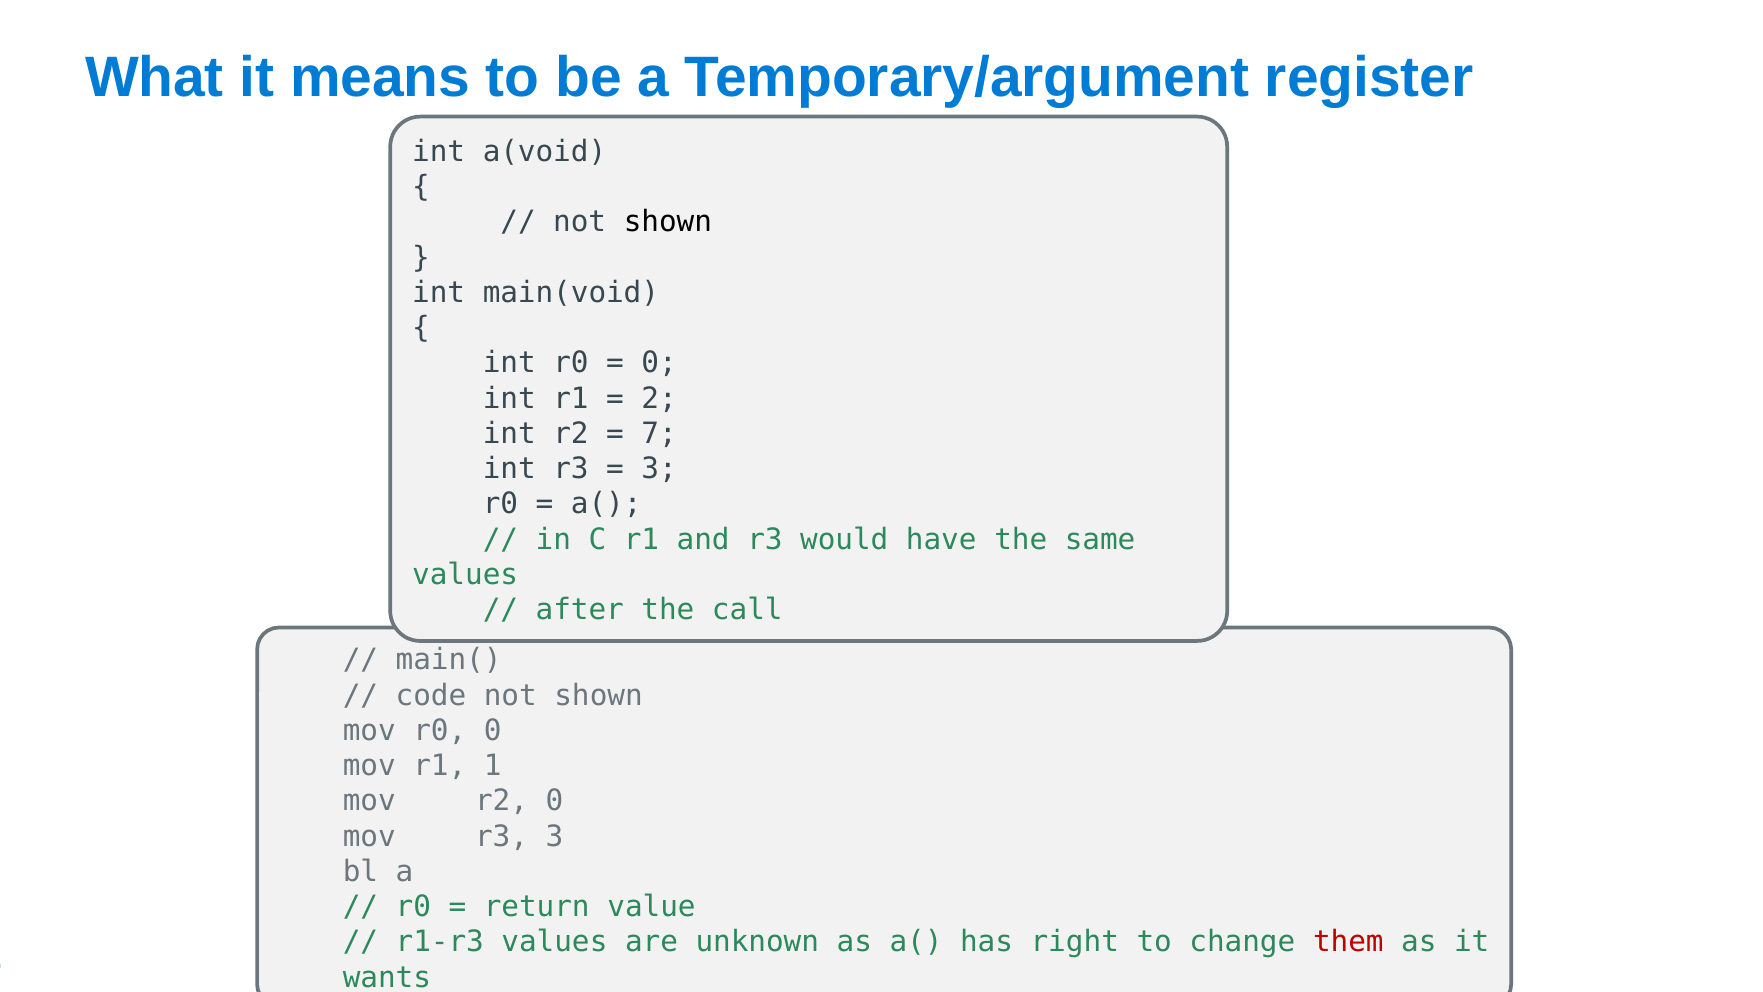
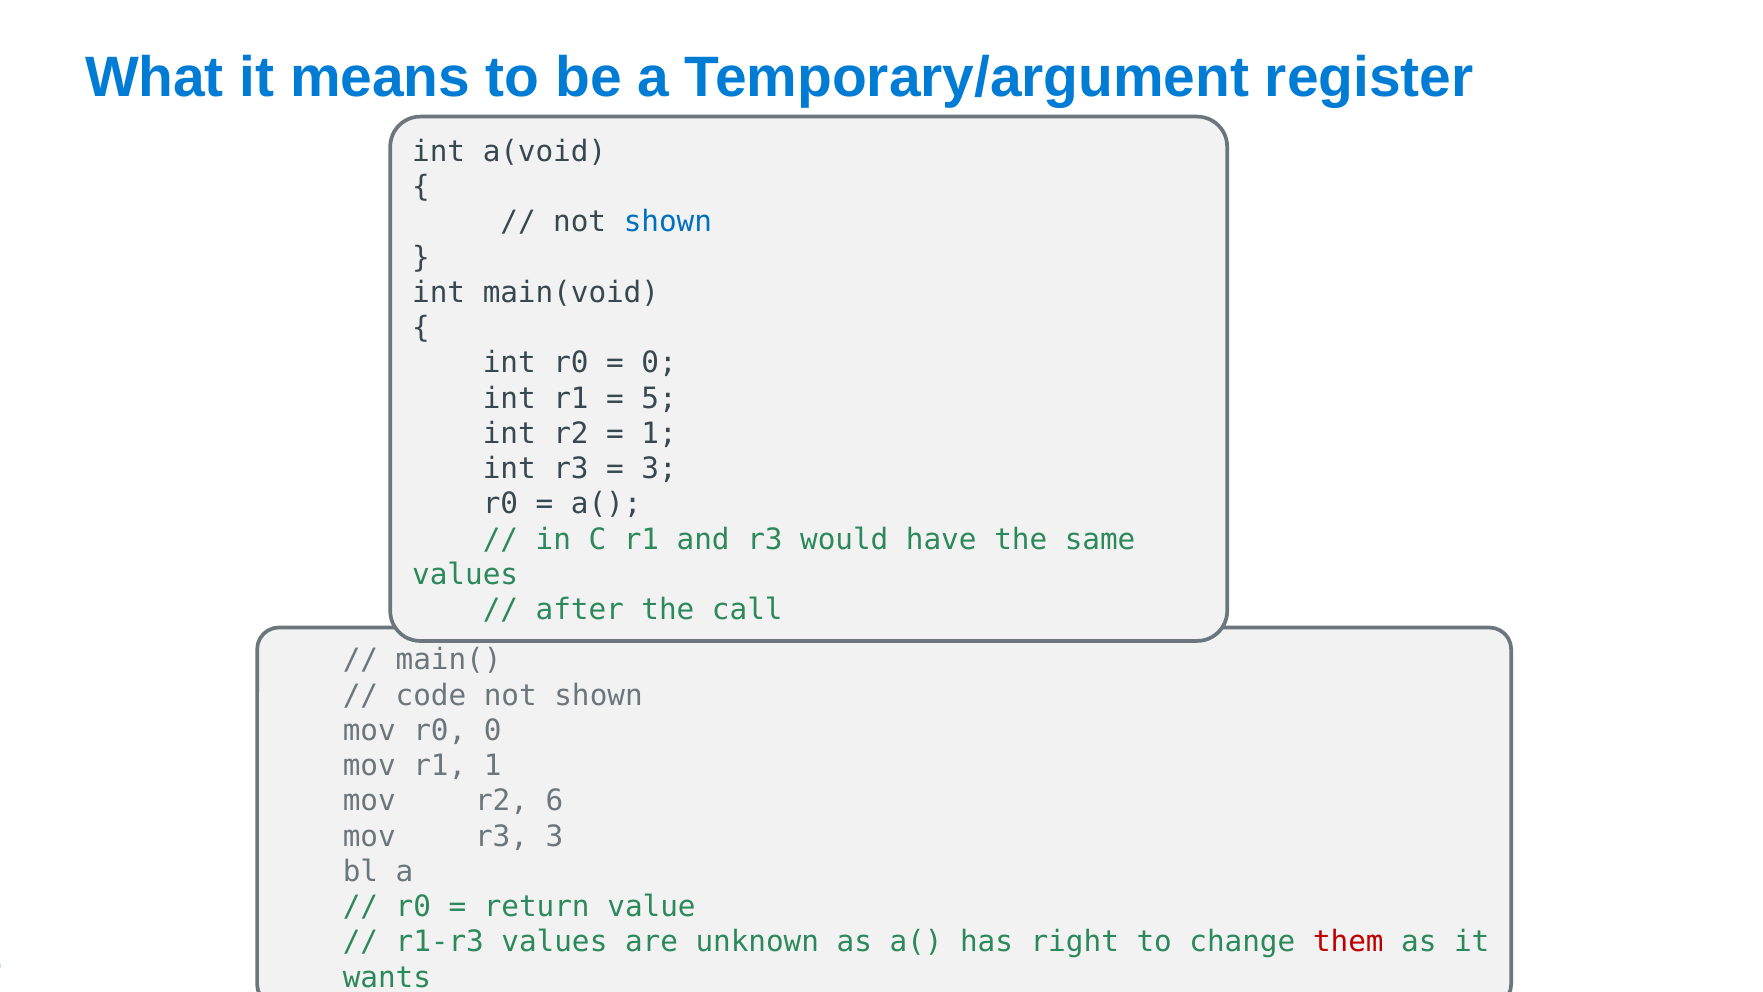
shown colour: black -> blue (668, 222)
2: 2 -> 5 (659, 398)
7: 7 -> 1 (659, 434)
r2 0: 0 -> 6 (554, 801)
